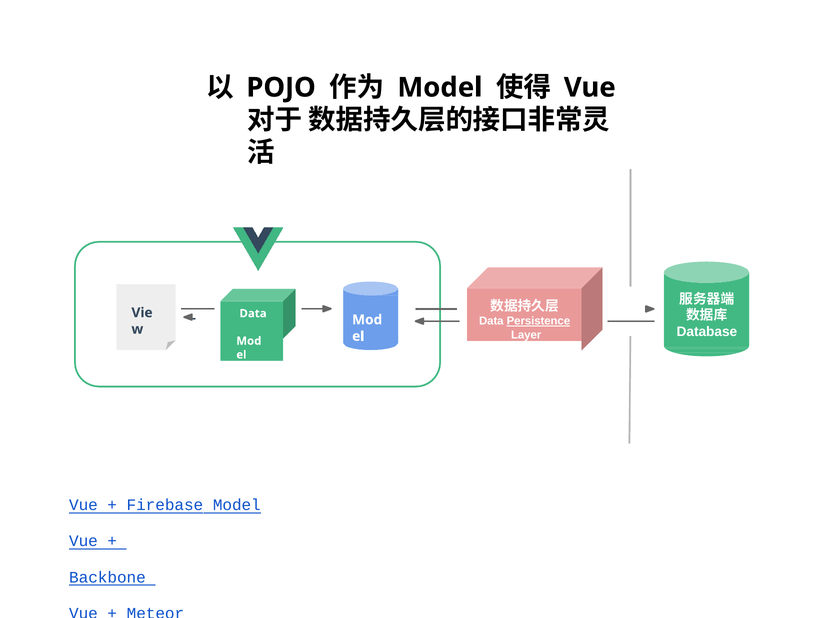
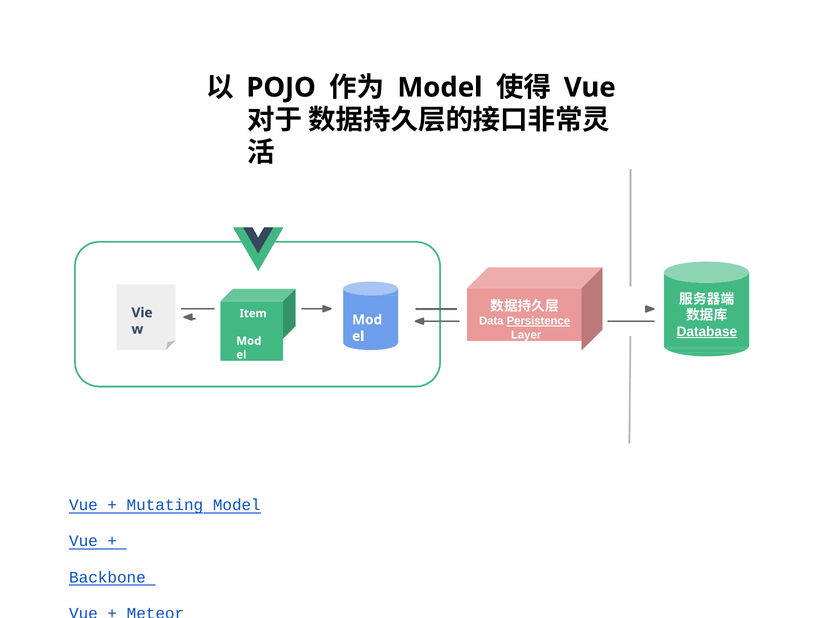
Data: Data -> Item (253, 314)
Database underline: none -> present (707, 332)
Firebase: Firebase -> Mutating (165, 506)
